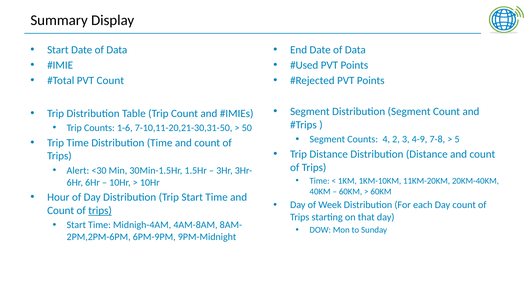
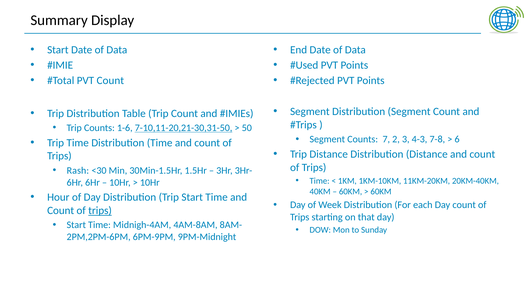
7-10,11-20,21-30,31-50 underline: none -> present (184, 128)
4: 4 -> 7 (386, 139)
4-9: 4-9 -> 4-3 (420, 139)
5: 5 -> 6 (457, 139)
Alert: Alert -> Rash (78, 171)
